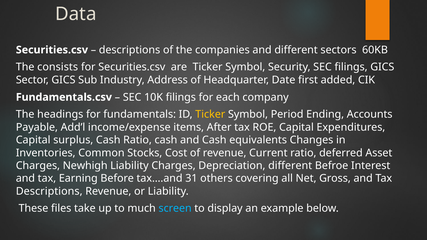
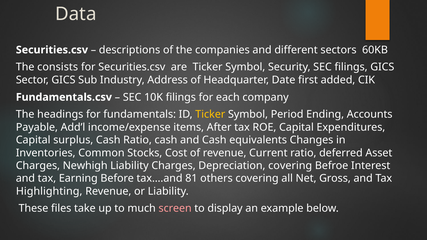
Depreciation different: different -> covering (290, 166)
31: 31 -> 81 (191, 179)
Descriptions: Descriptions -> Highlighting (49, 191)
screen colour: light blue -> pink (175, 209)
